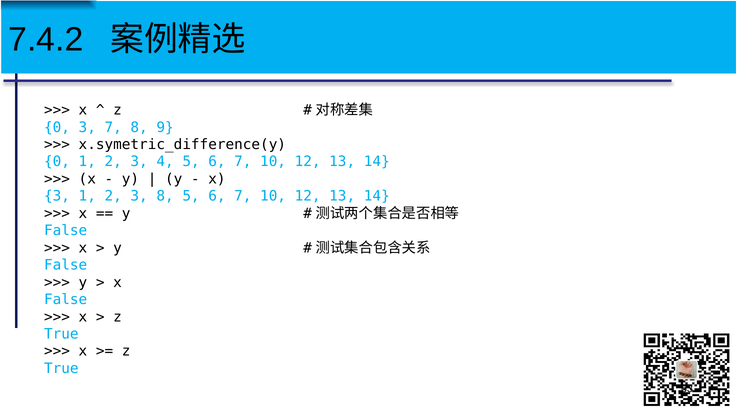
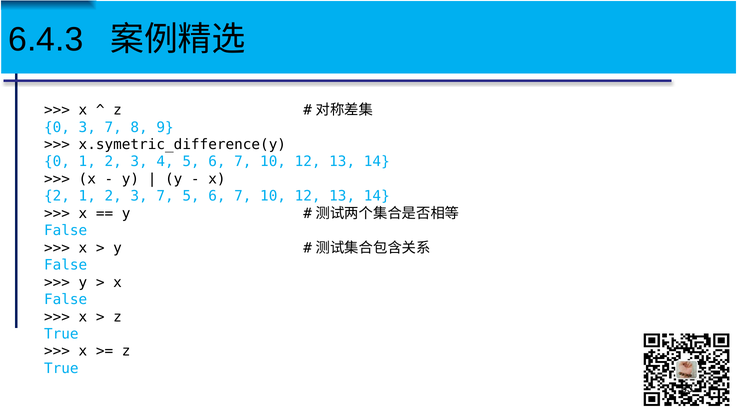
7.4.2: 7.4.2 -> 6.4.3 (46, 40)
3: 3 -> 2 (57, 196)
2 3 8: 8 -> 7 (165, 196)
